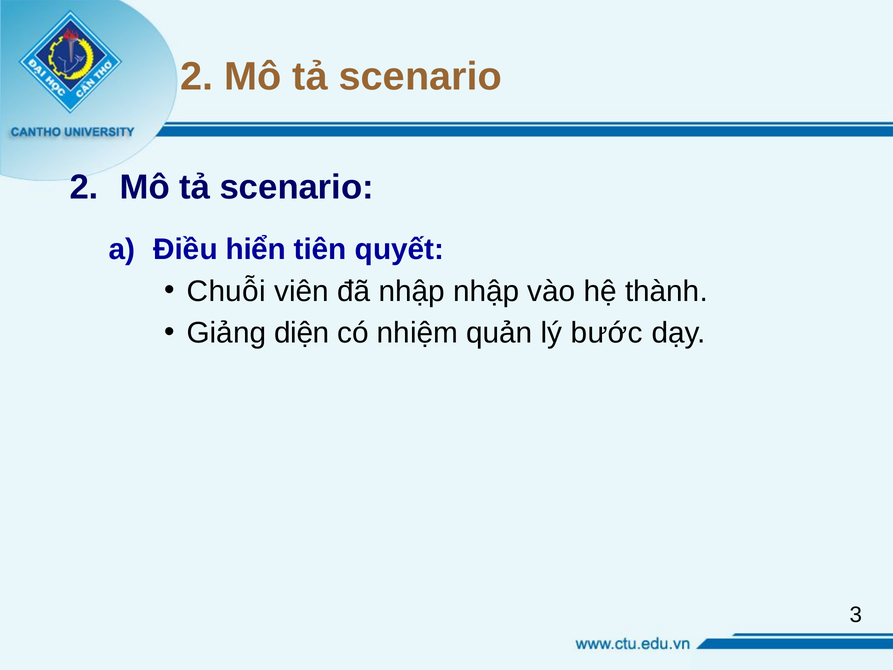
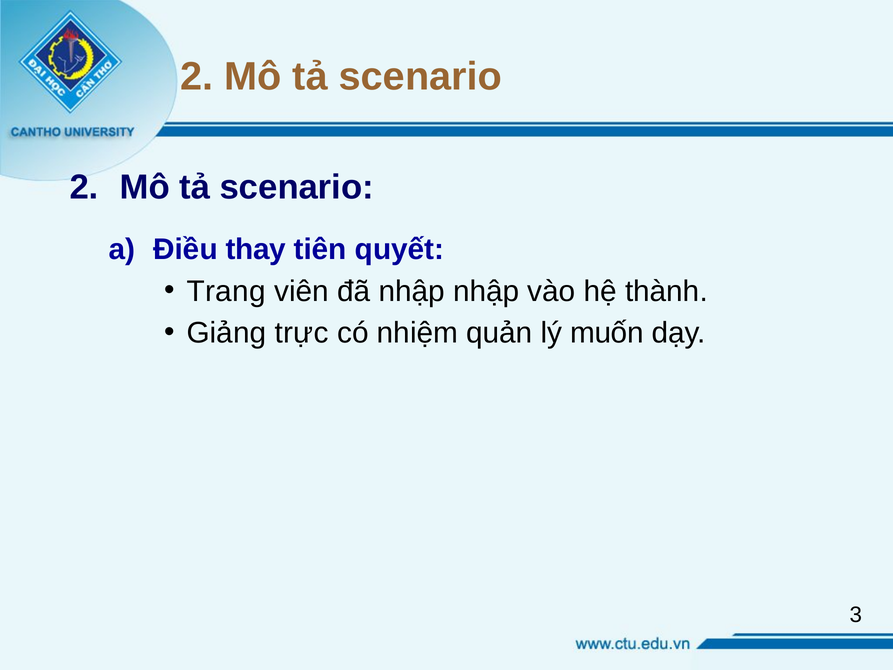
hiển: hiển -> thay (256, 249)
Chuỗi: Chuỗi -> Trang (226, 291)
diện: diện -> trực (301, 333)
bước: bước -> muốn (607, 333)
